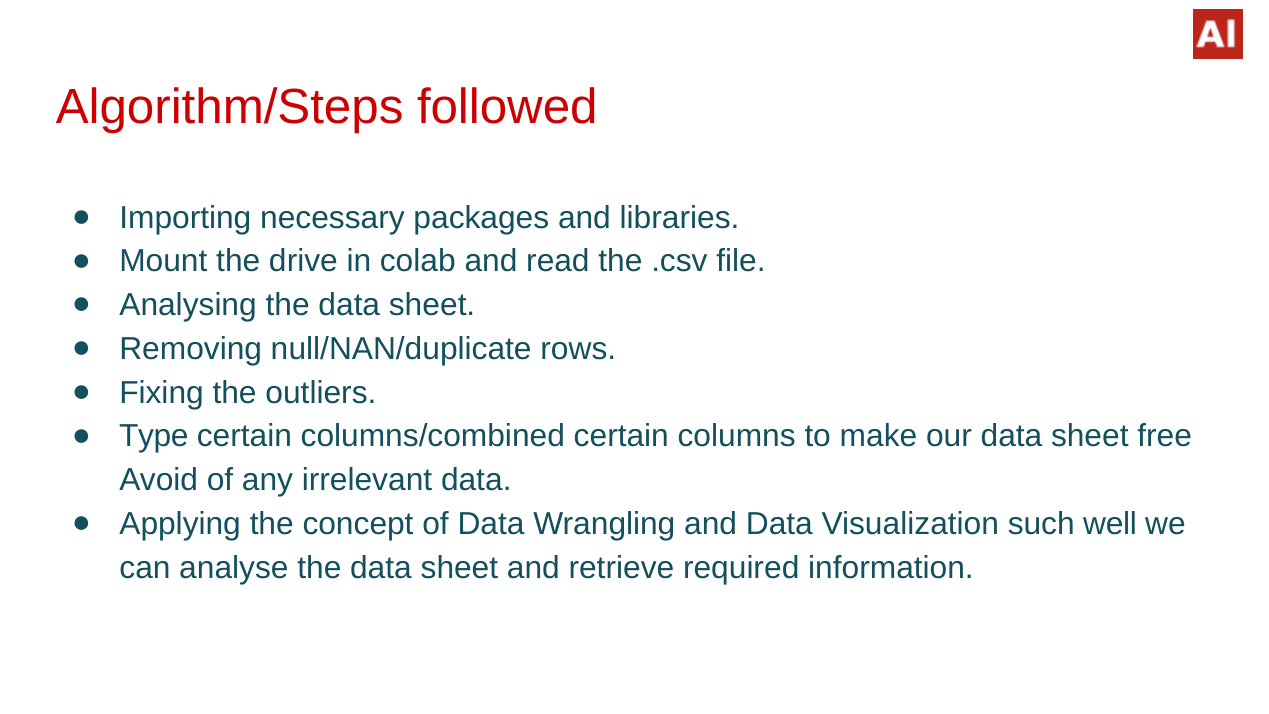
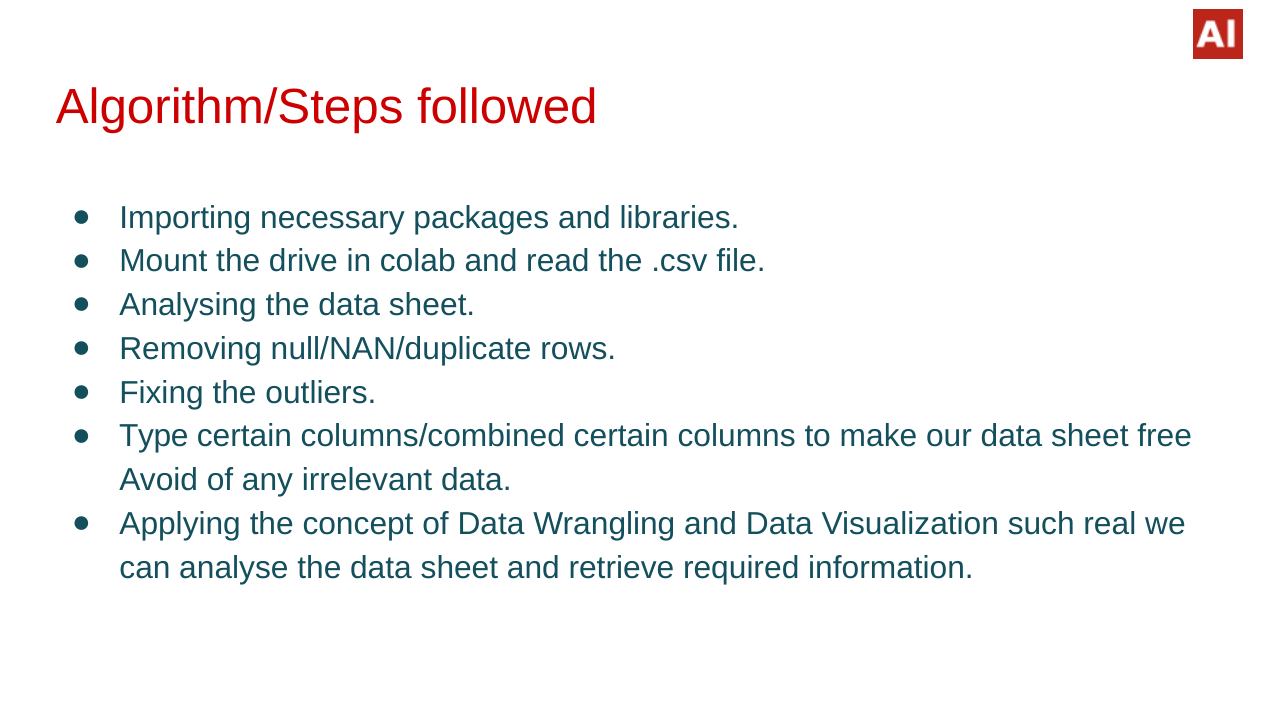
well: well -> real (1110, 524)
